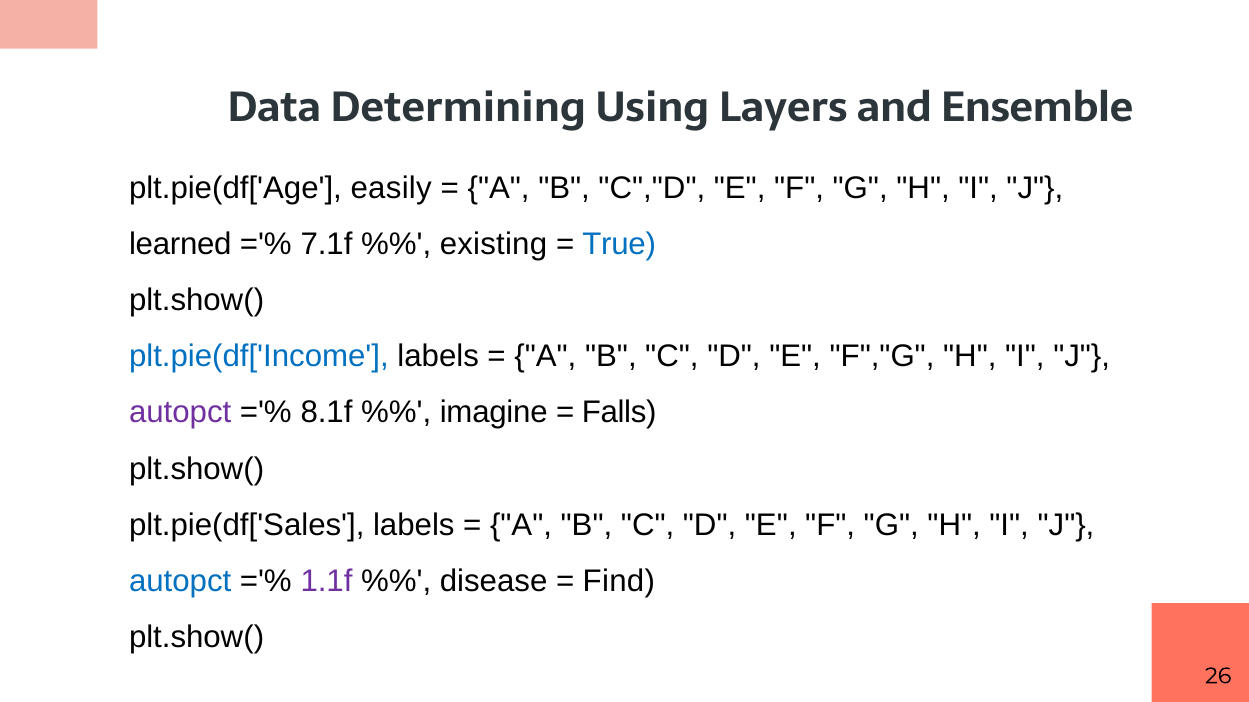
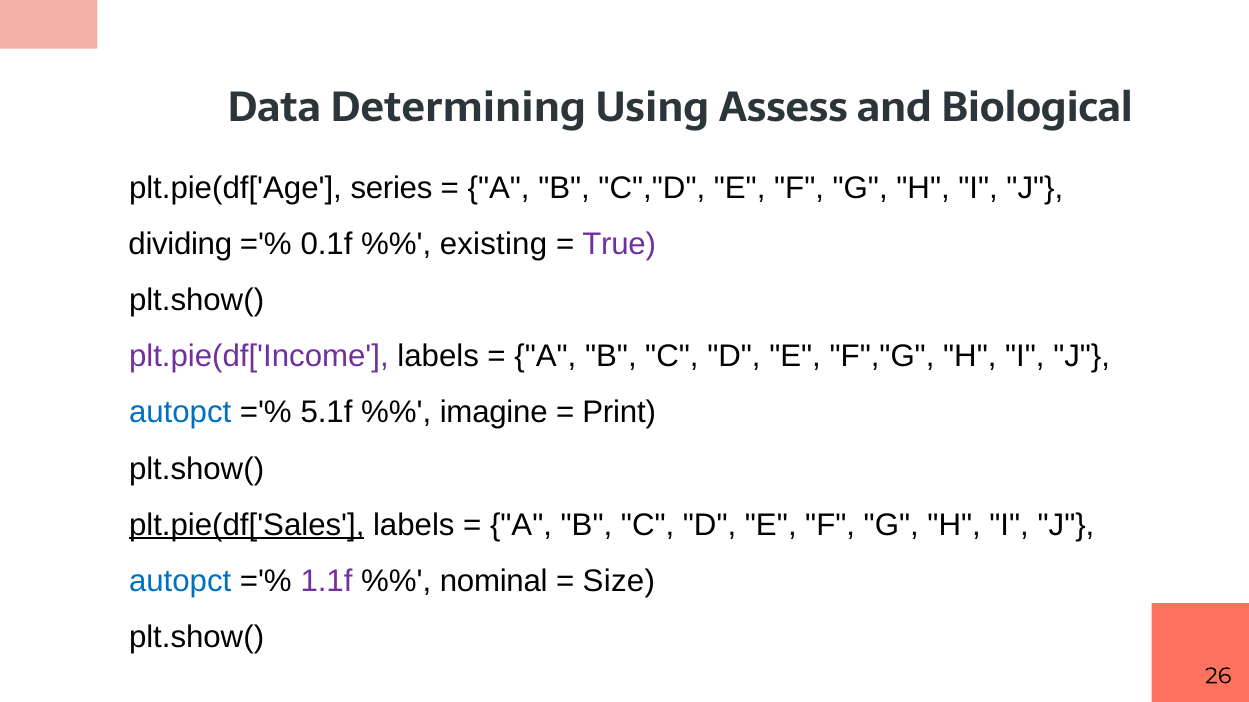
Layers: Layers -> Assess (783, 108)
Ensemble: Ensemble -> Biological (1037, 108)
easily: easily -> series (391, 188)
learned: learned -> dividing (180, 244)
7.1f: 7.1f -> 0.1f (327, 244)
True colour: blue -> purple (619, 244)
plt.pie(df['Income colour: blue -> purple (259, 357)
autopct colour: purple -> blue (180, 413)
8.1f: 8.1f -> 5.1f (327, 413)
Falls: Falls -> Print (619, 413)
plt.pie(df['Sales underline: none -> present (247, 525)
disease: disease -> nominal (494, 582)
Find: Find -> Size (619, 582)
